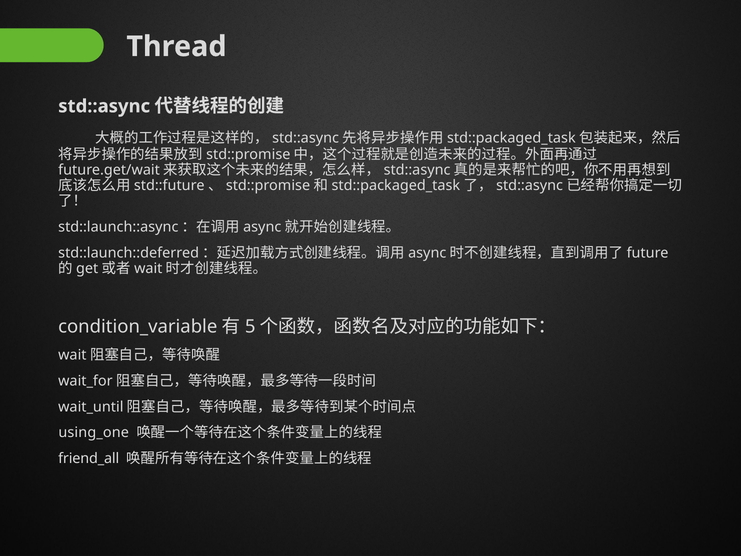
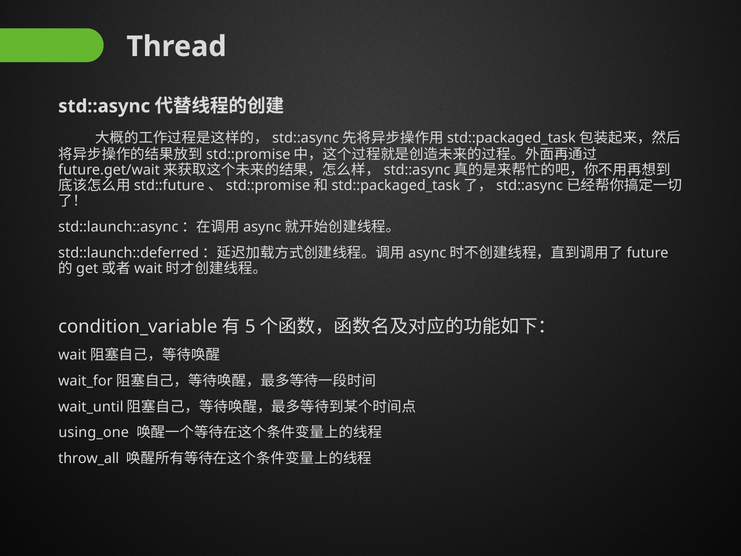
friend_all: friend_all -> throw_all (89, 458)
